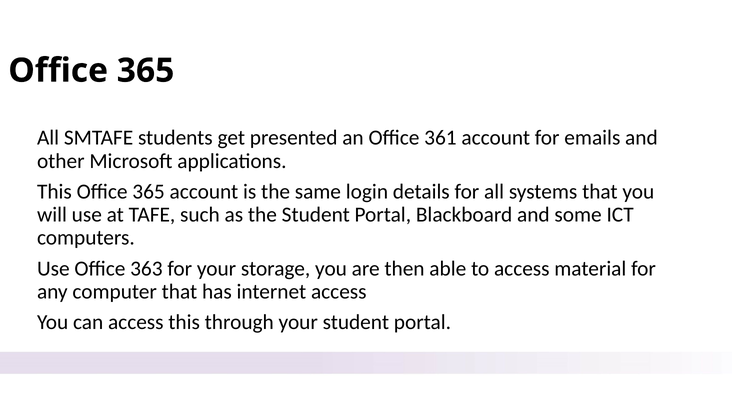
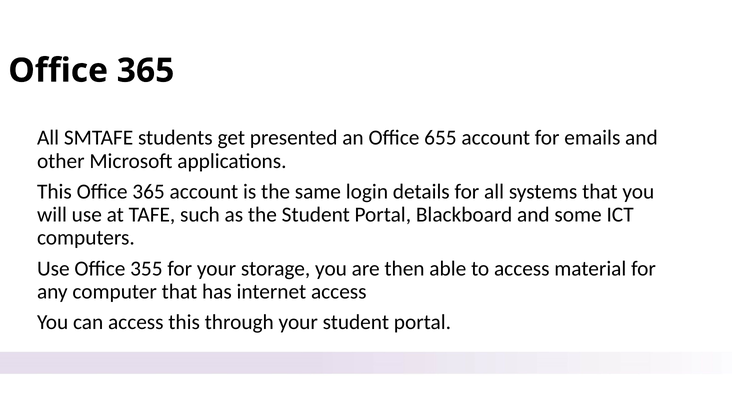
361: 361 -> 655 (440, 138)
363: 363 -> 355 (146, 268)
